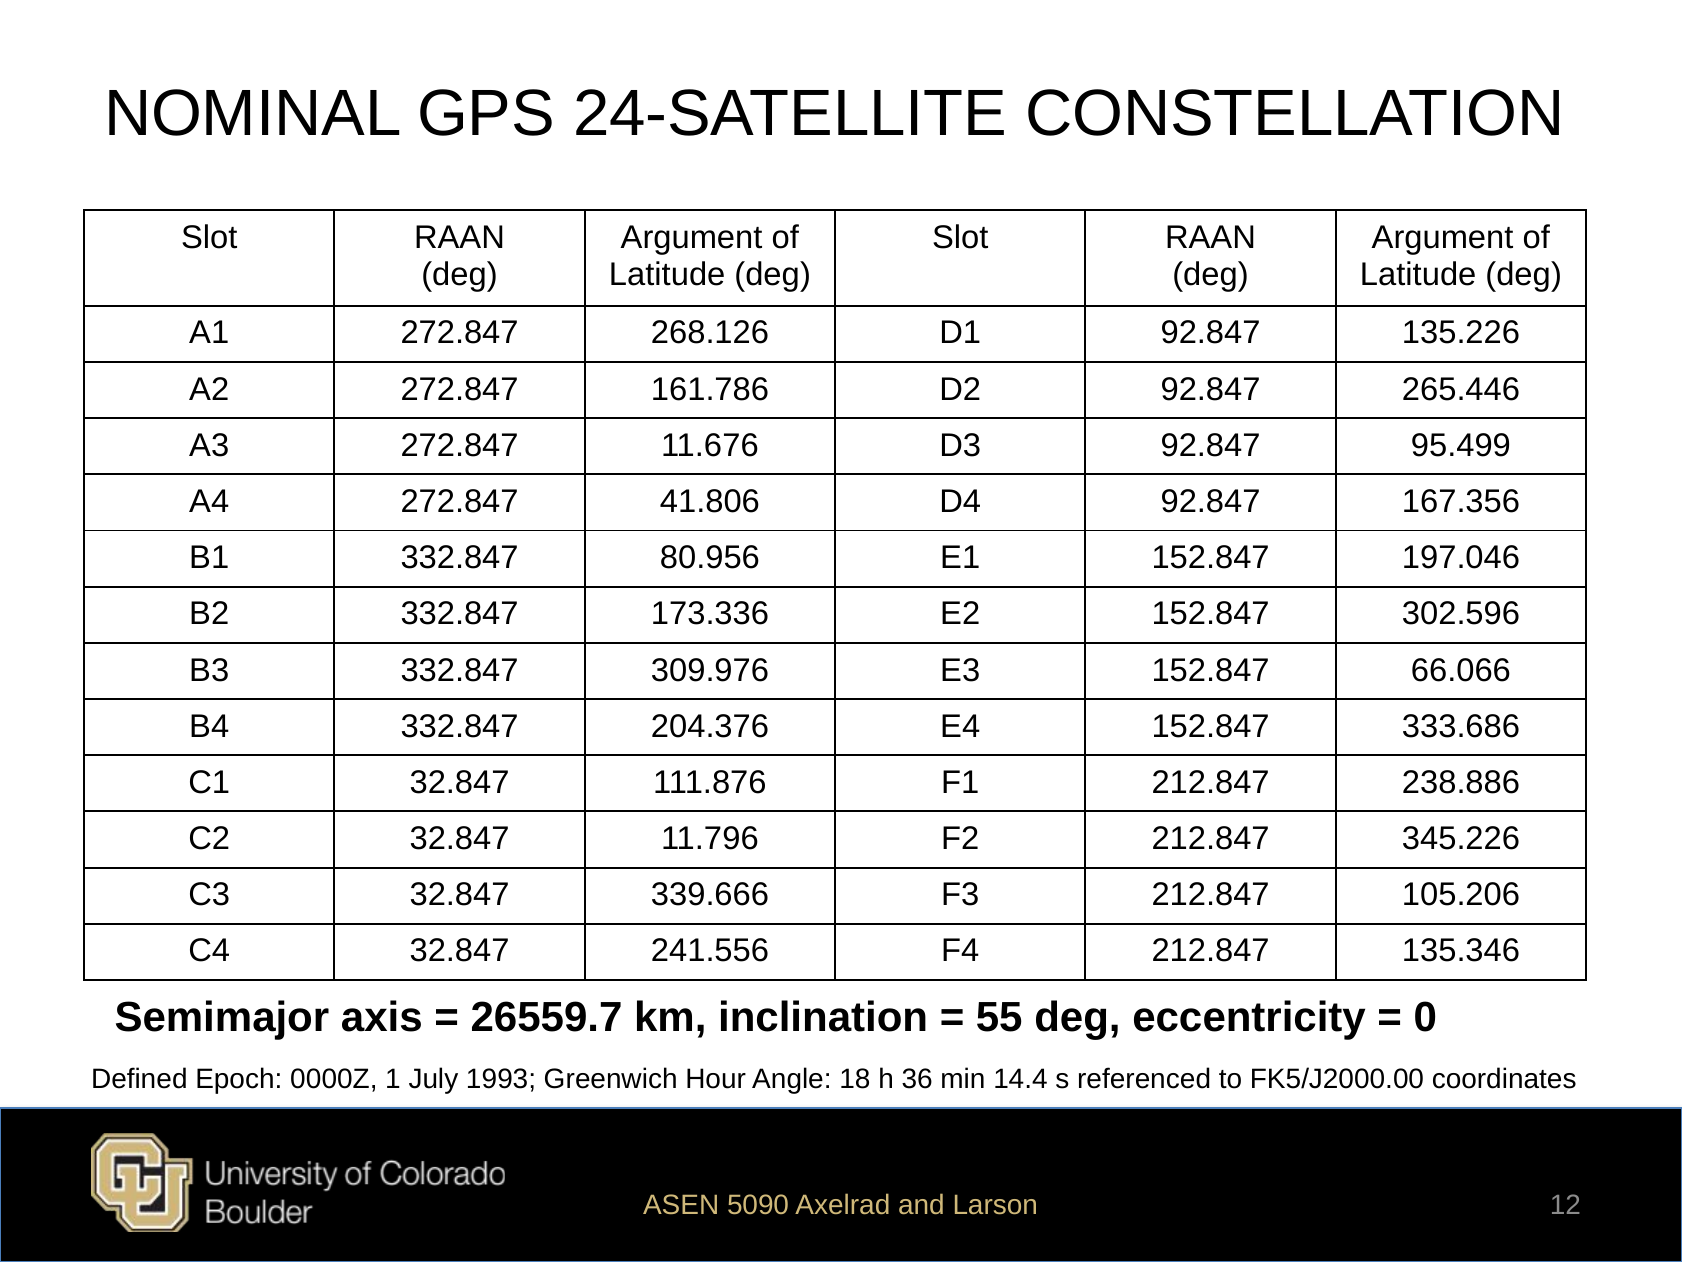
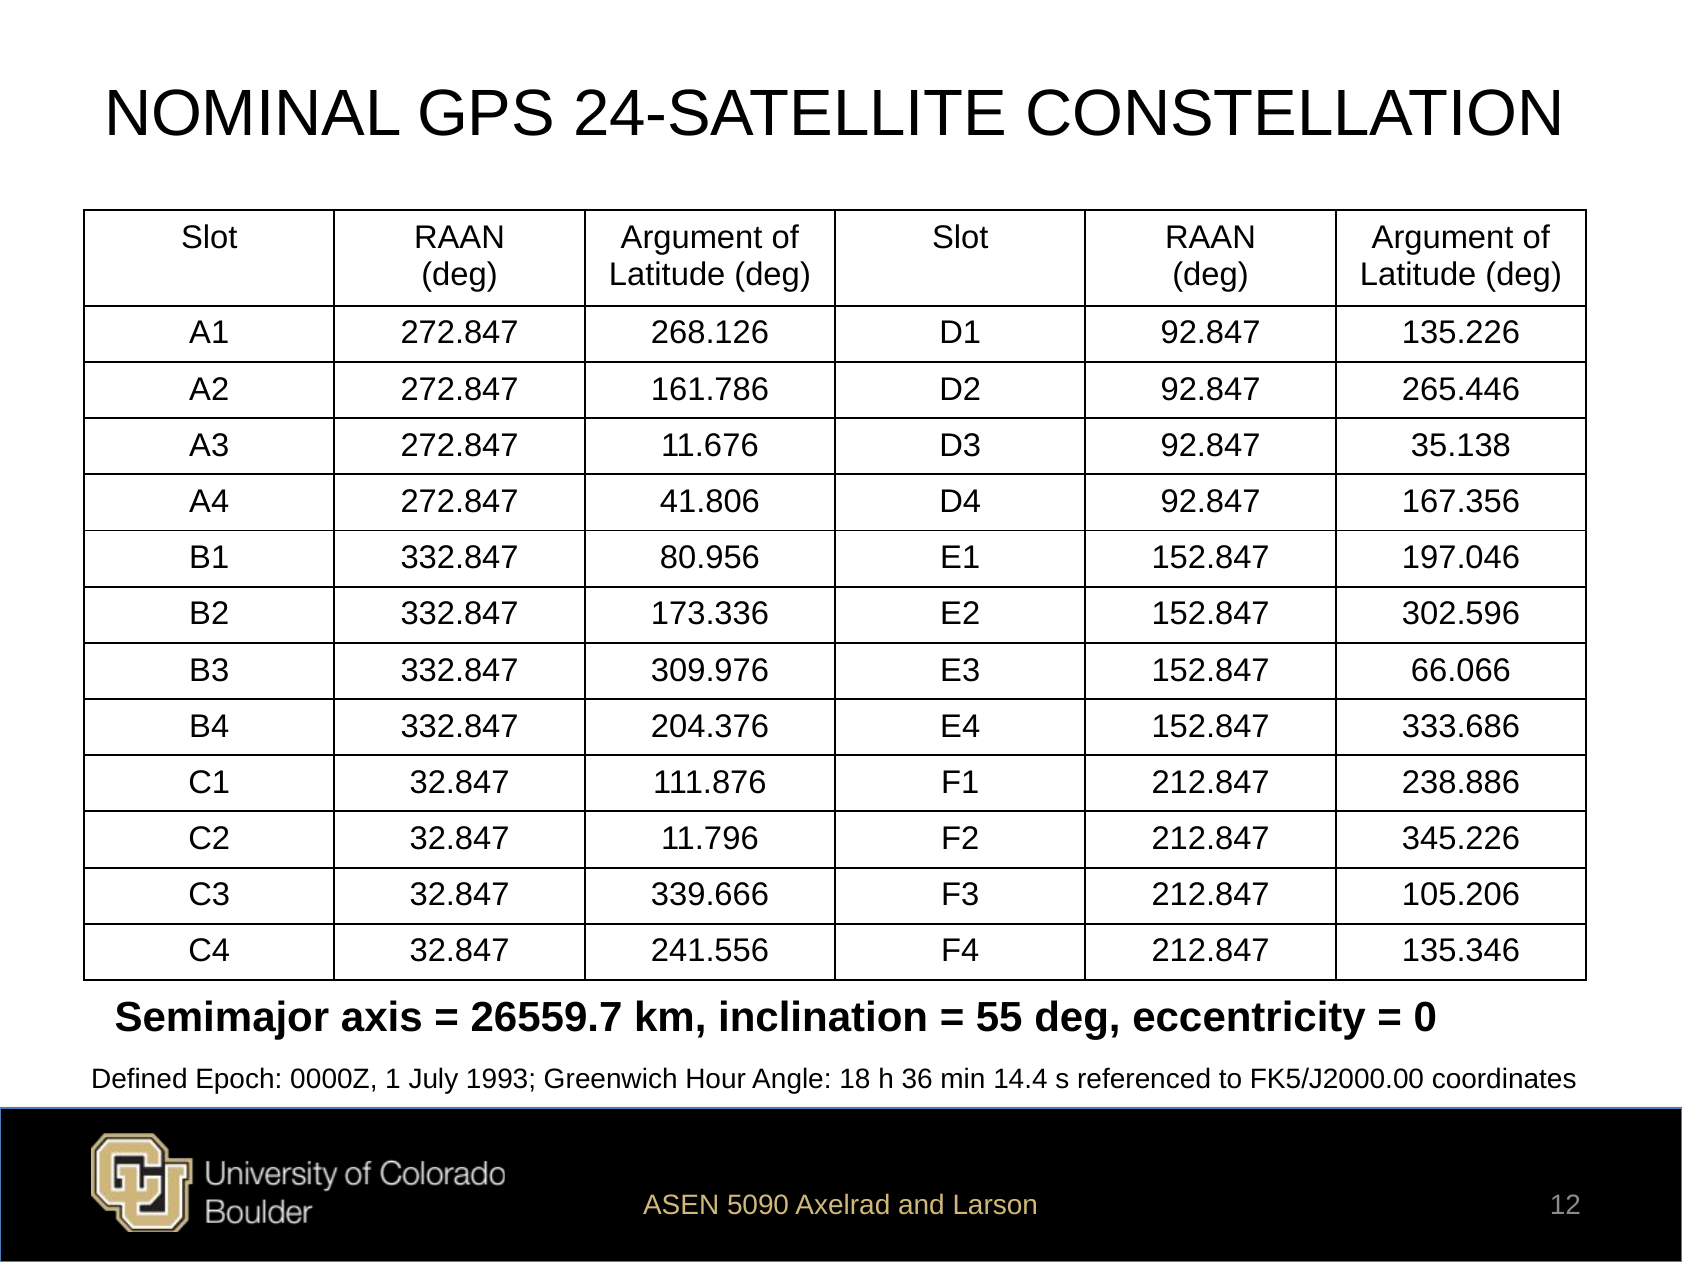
95.499: 95.499 -> 35.138 (1461, 445)
